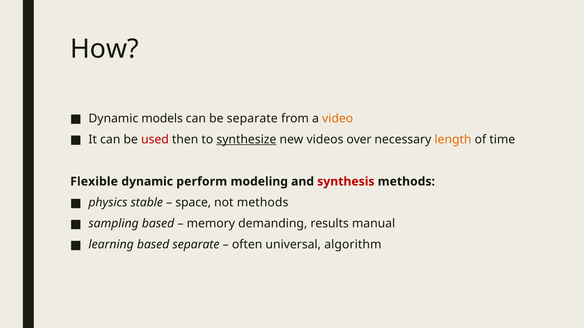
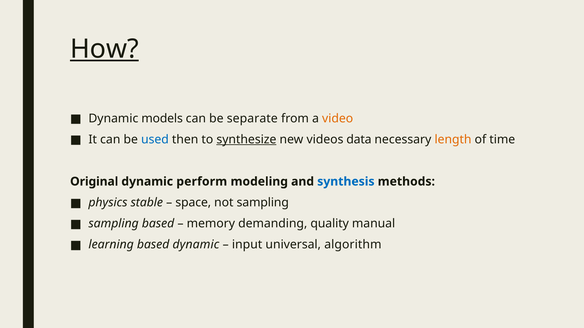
How underline: none -> present (104, 49)
used colour: red -> blue (155, 140)
over: over -> data (359, 140)
Flexible: Flexible -> Original (94, 182)
synthesis colour: red -> blue (346, 182)
not methods: methods -> sampling (263, 203)
results: results -> quality (330, 224)
based separate: separate -> dynamic (196, 245)
often: often -> input (247, 245)
